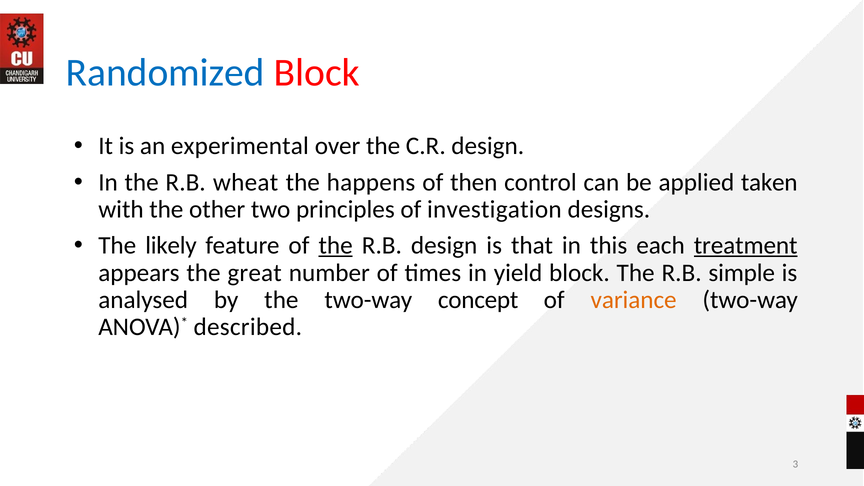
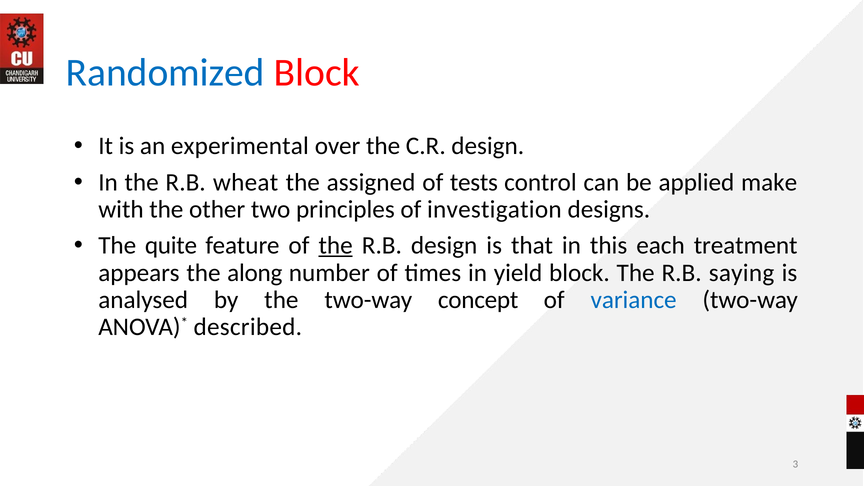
happens: happens -> assigned (371, 182)
then: then -> tests (474, 182)
taken: taken -> make (769, 182)
likely: likely -> quite (171, 246)
treatment underline: present -> none (746, 246)
great: great -> along (255, 273)
simple: simple -> saying (742, 273)
variance colour: orange -> blue (634, 300)
